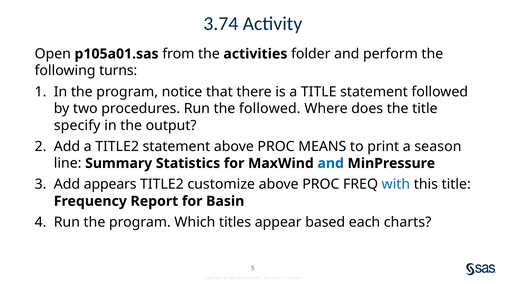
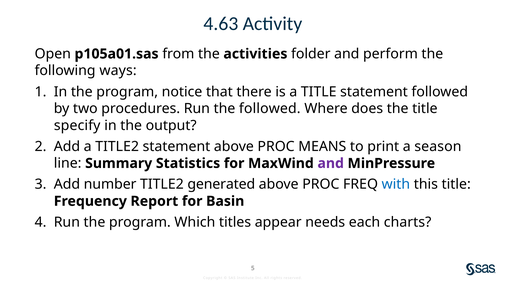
3.74: 3.74 -> 4.63 (221, 24)
turns: turns -> ways (118, 71)
and colour: blue -> purple (331, 164)
appears: appears -> number (110, 185)
customize: customize -> generated (221, 185)
based: based -> needs (325, 223)
